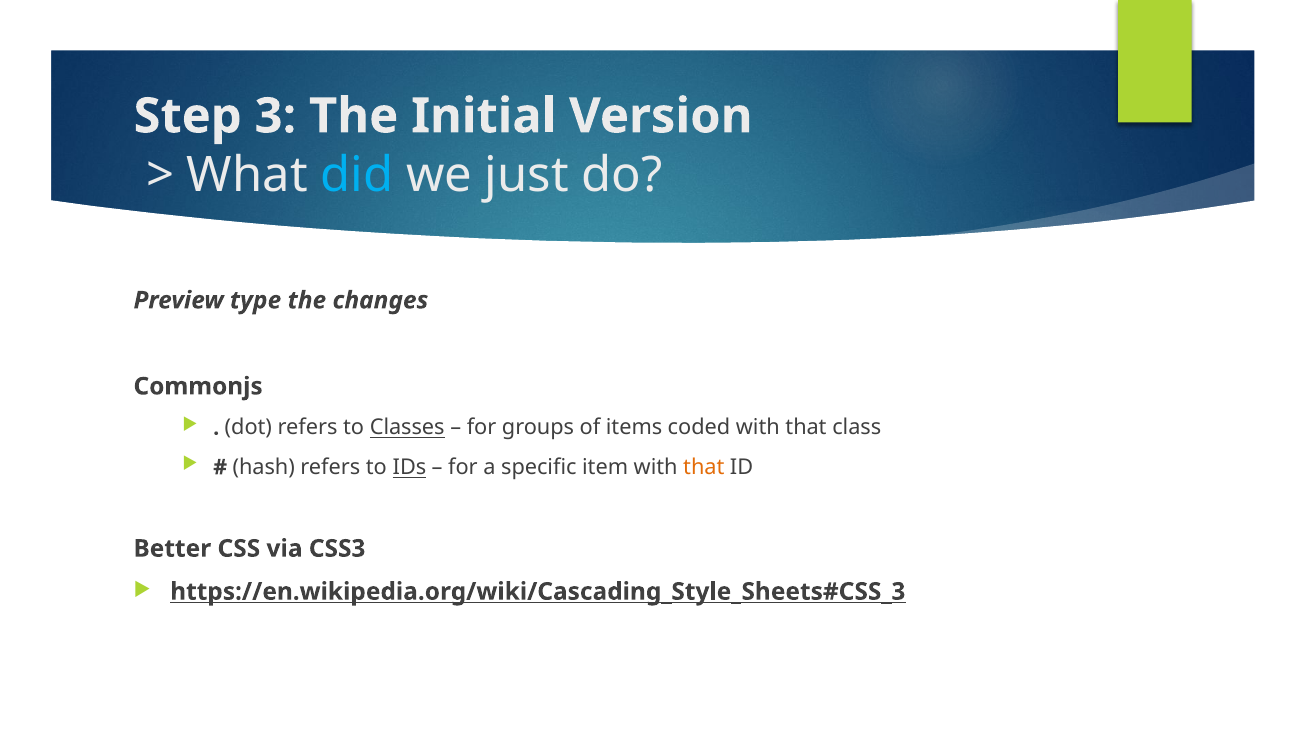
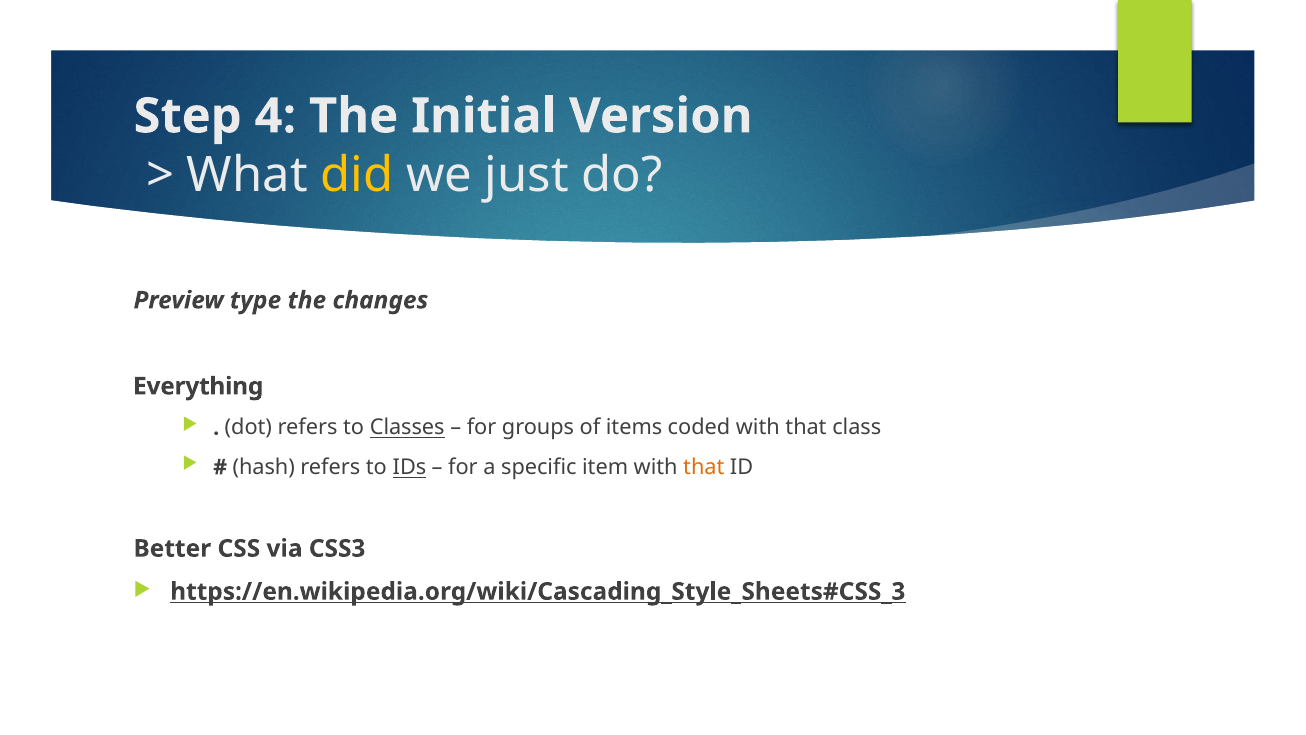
3: 3 -> 4 (275, 116)
did colour: light blue -> yellow (357, 175)
Commonjs: Commonjs -> Everything (198, 386)
